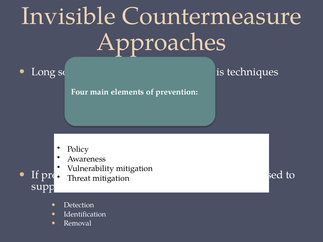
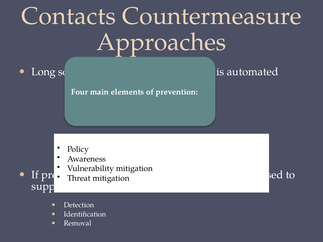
Invisible: Invisible -> Contacts (69, 16)
techniques: techniques -> automated (253, 72)
